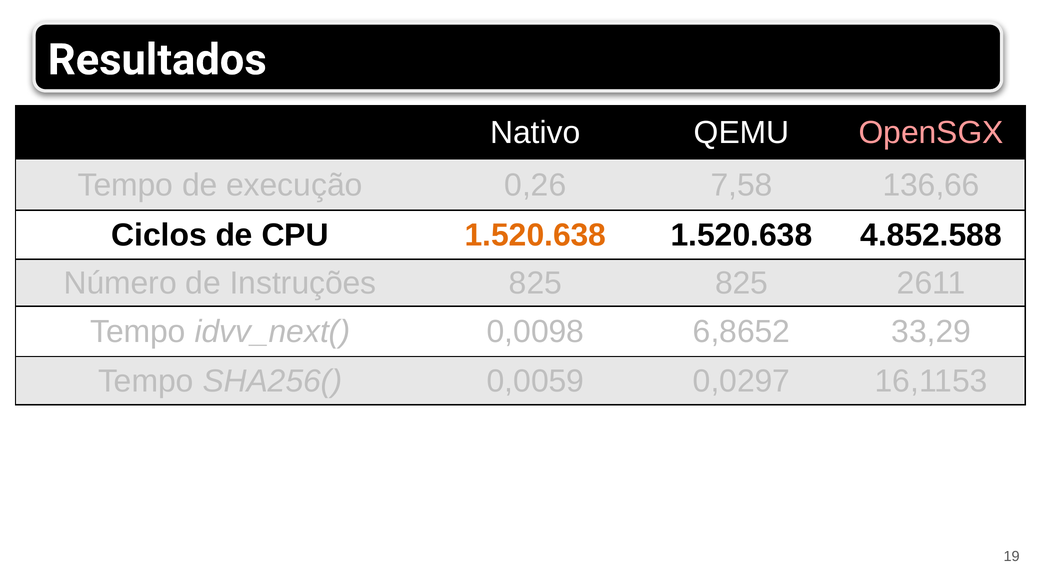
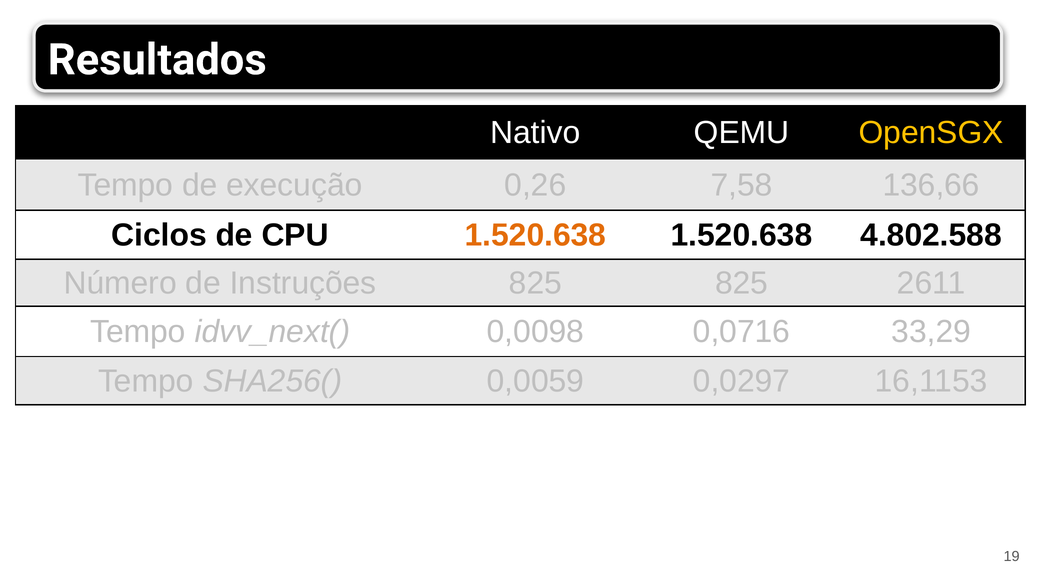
OpenSGX colour: pink -> yellow (931, 133)
4.852.588: 4.852.588 -> 4.802.588 (931, 235)
6,8652: 6,8652 -> 0,0716 (742, 331)
